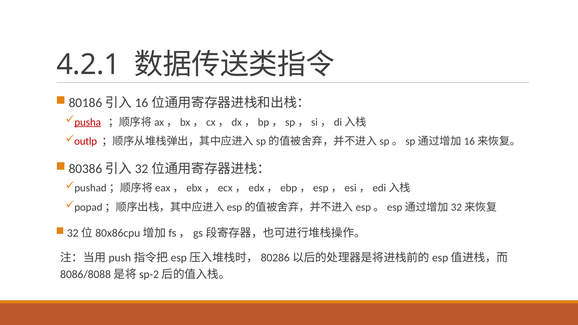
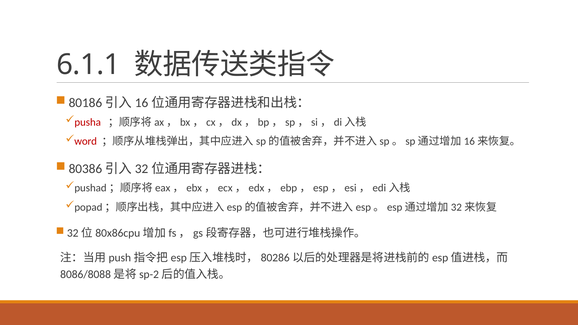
4.2.1: 4.2.1 -> 6.1.1 (88, 65)
pusha underline: present -> none (88, 122)
outlp: outlp -> word (86, 141)
